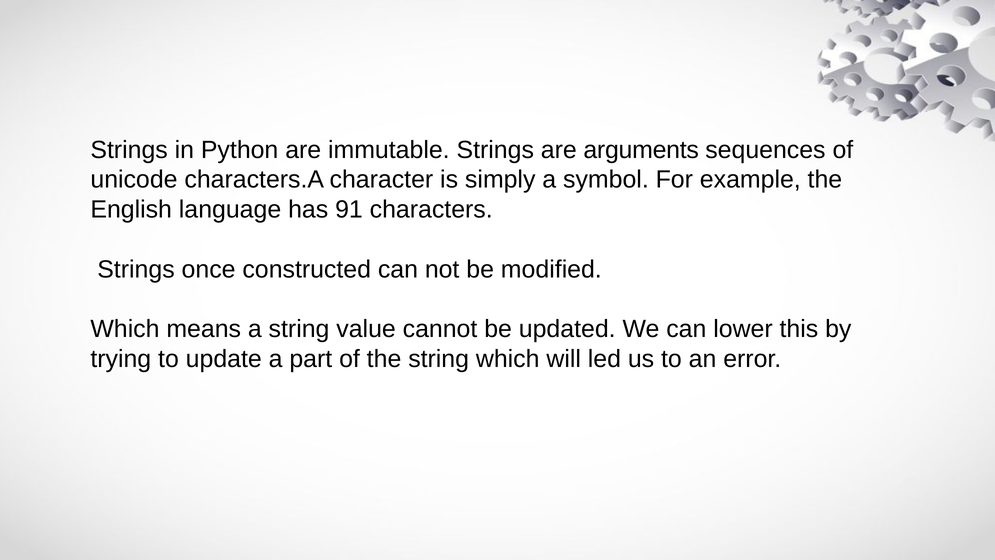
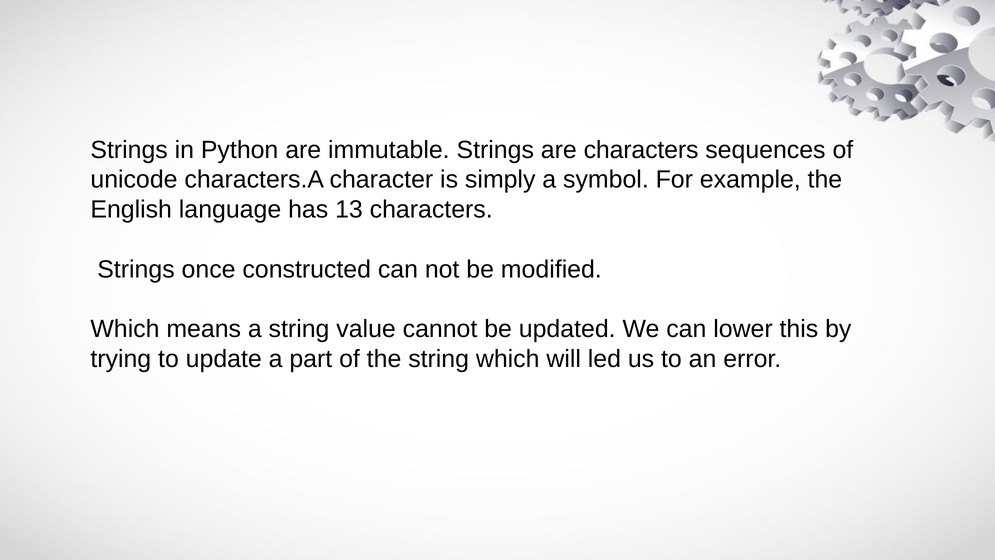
are arguments: arguments -> characters (641, 150)
91: 91 -> 13 (349, 209)
